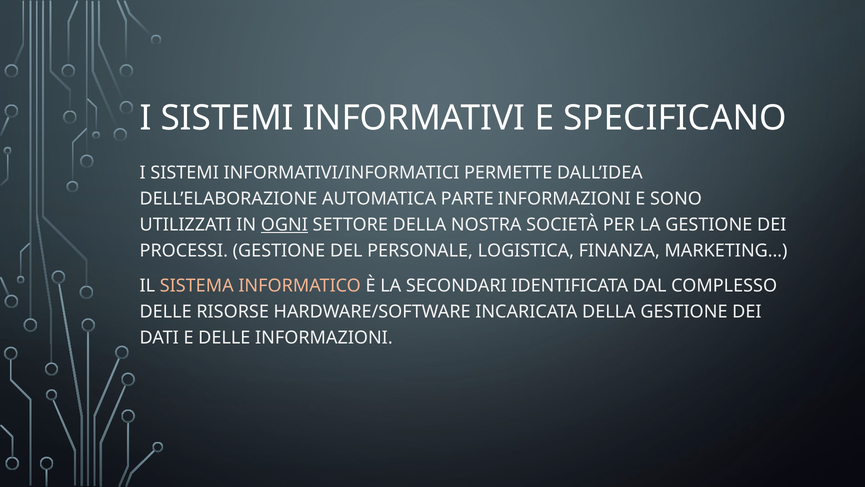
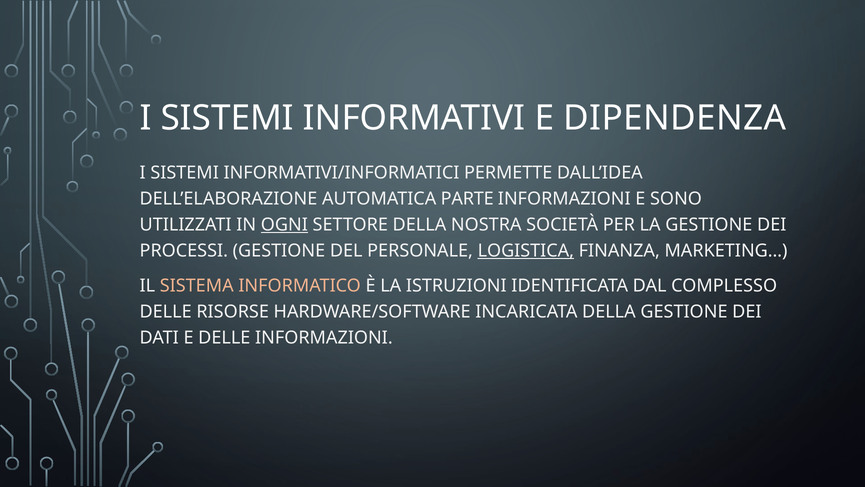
SPECIFICANO: SPECIFICANO -> DIPENDENZA (675, 118)
LOGISTICA underline: none -> present (526, 250)
SECONDARI: SECONDARI -> ISTRUZIONI (456, 285)
